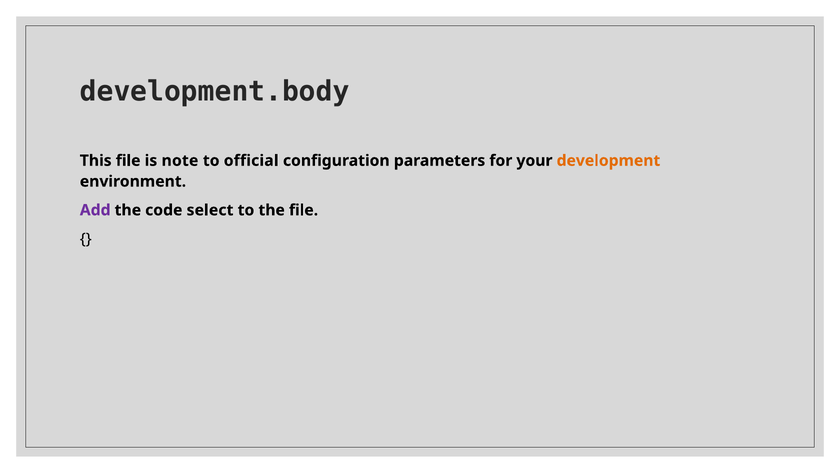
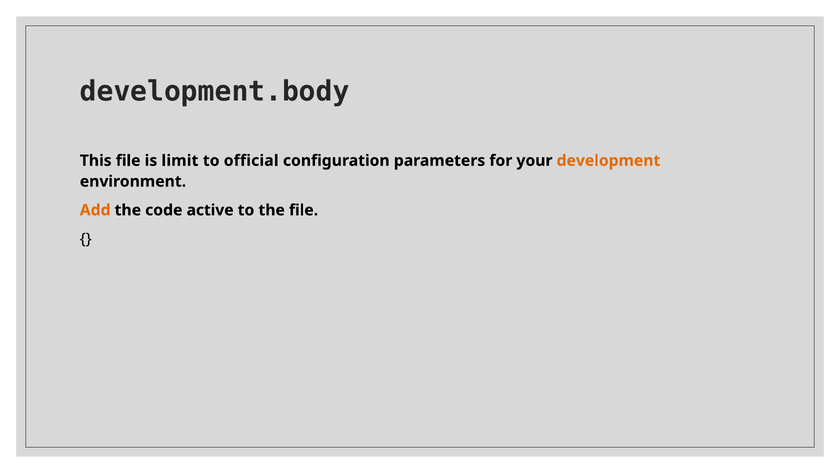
note: note -> limit (180, 160)
Add colour: purple -> orange (95, 210)
select: select -> active (210, 210)
